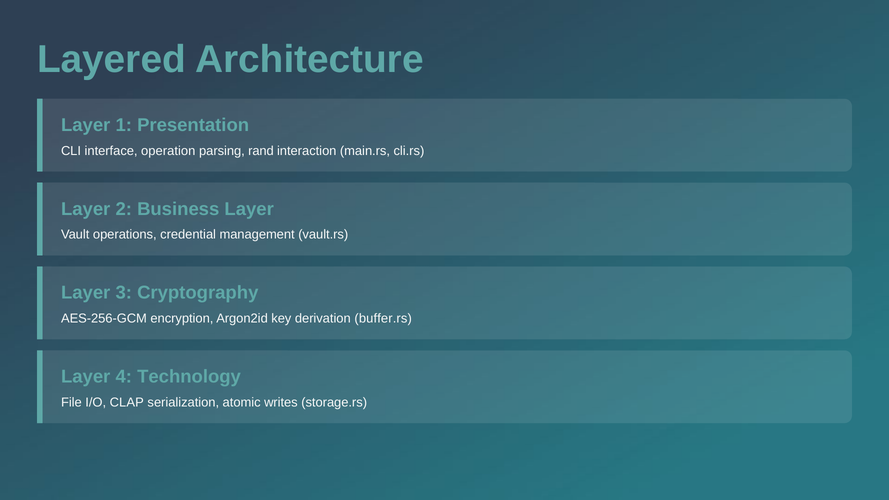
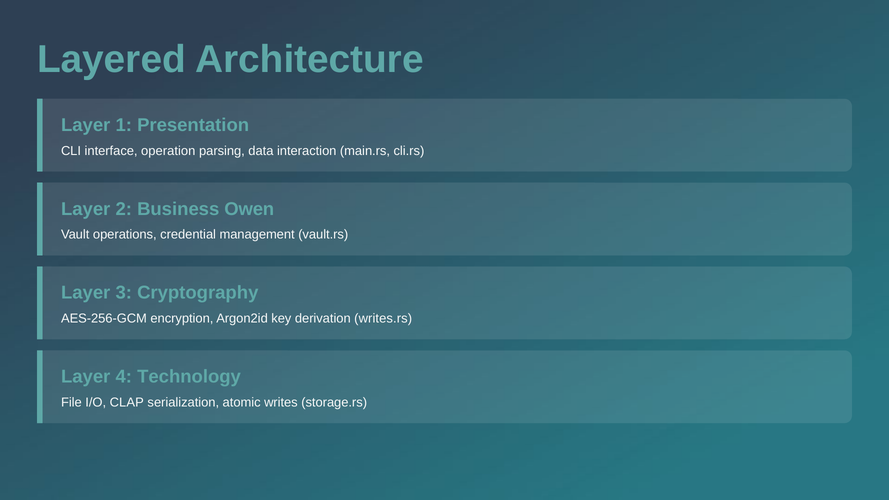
rand: rand -> data (261, 151)
Business Layer: Layer -> Owen (249, 209)
buffer.rs: buffer.rs -> writes.rs (383, 319)
